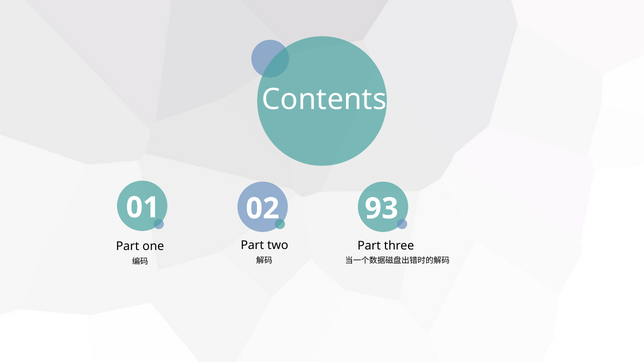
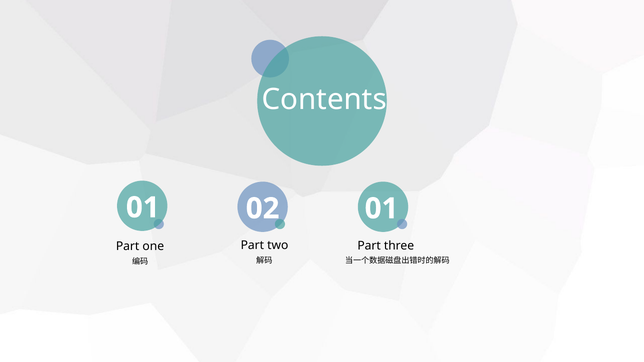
02 93: 93 -> 01 (382, 209)
